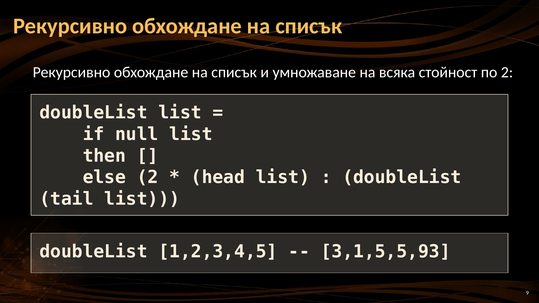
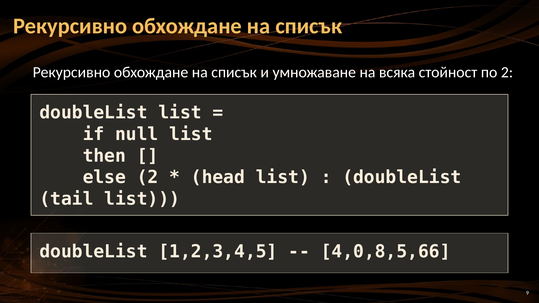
3,1,5,5,93: 3,1,5,5,93 -> 4,0,8,5,66 (386, 252)
